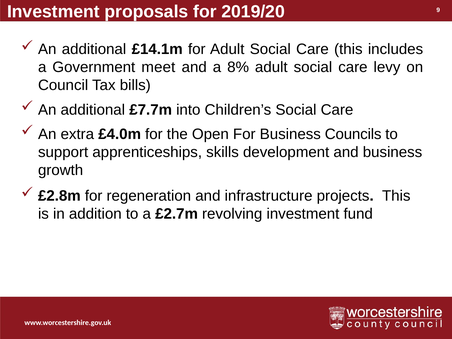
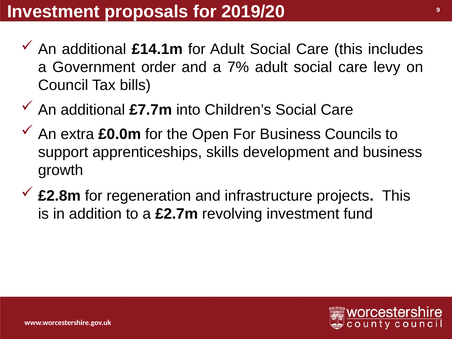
meet: meet -> order (159, 67)
8%: 8% -> 7% (238, 67)
£4.0m: £4.0m -> £0.0m (120, 134)
